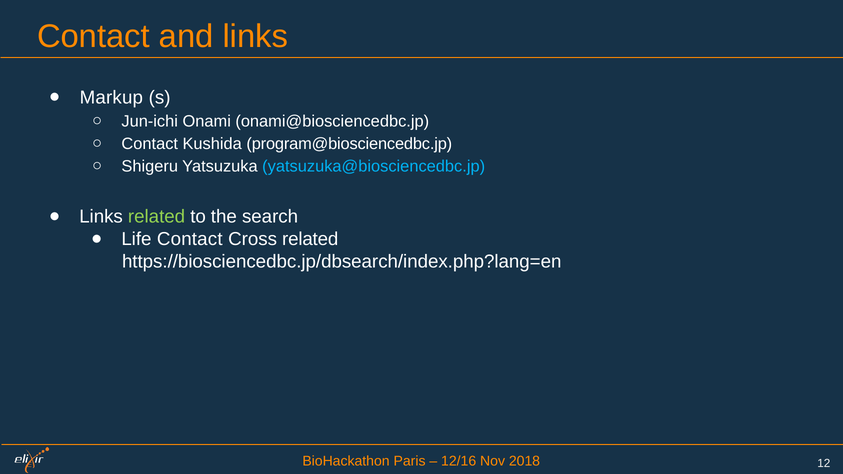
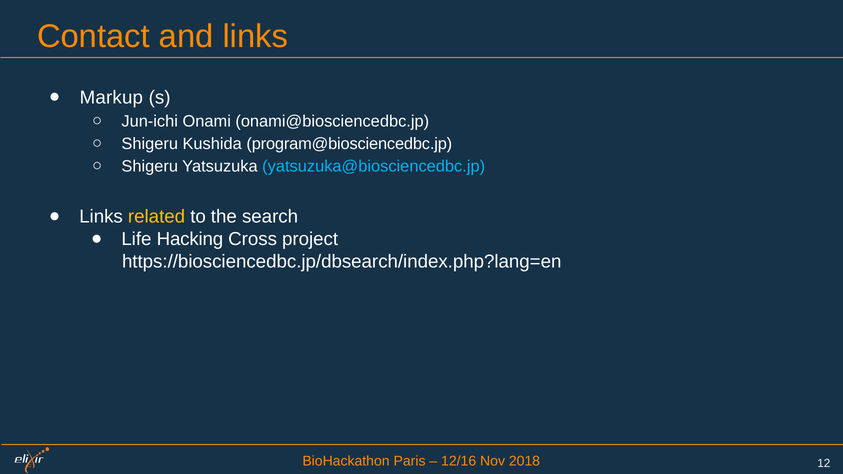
Contact: Contact -> Shigeru (150, 144)
related colour: light green -> yellow (157, 217)
Life Contact: Contact -> Hacking (190, 239)
Cross related: related -> project (310, 239)
